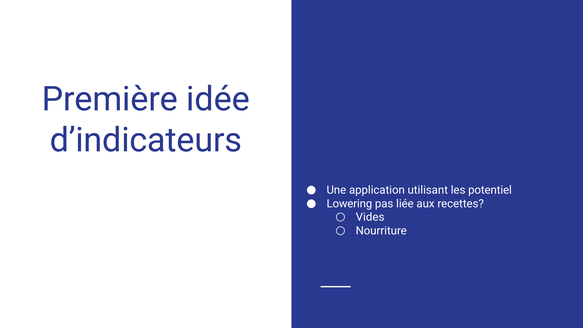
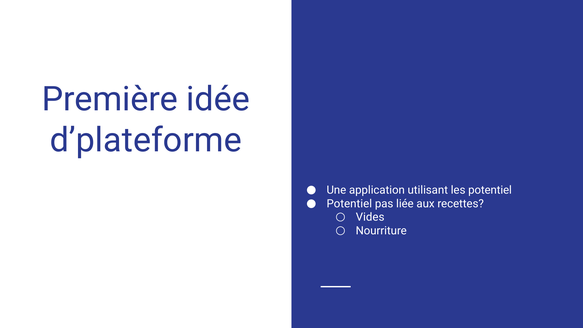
d’indicateurs: d’indicateurs -> d’plateforme (146, 140)
Lowering: Lowering -> Potentiel (349, 204)
